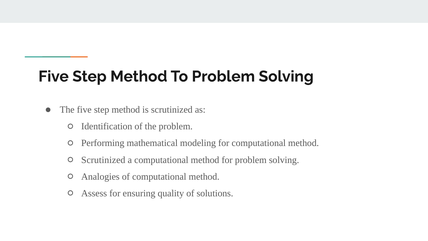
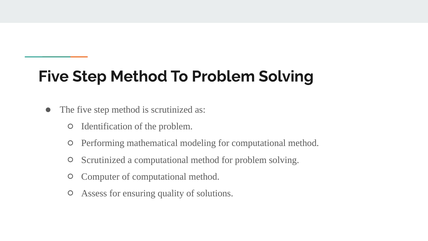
Analogies: Analogies -> Computer (100, 176)
